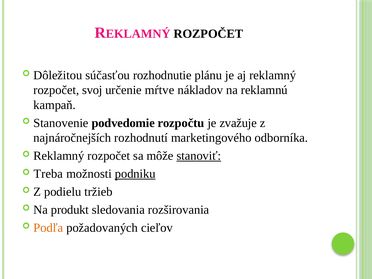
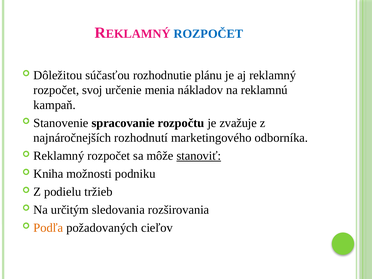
ROZPOČET colour: black -> blue (208, 34)
mŕtve: mŕtve -> menia (160, 90)
podvedomie: podvedomie -> spracovanie (123, 123)
Treba: Treba -> Kniha (48, 174)
podniku underline: present -> none (135, 174)
produkt: produkt -> určitým (70, 210)
